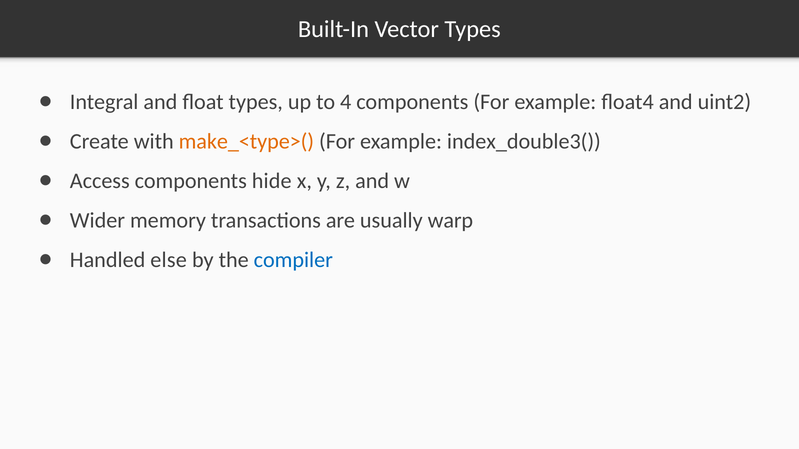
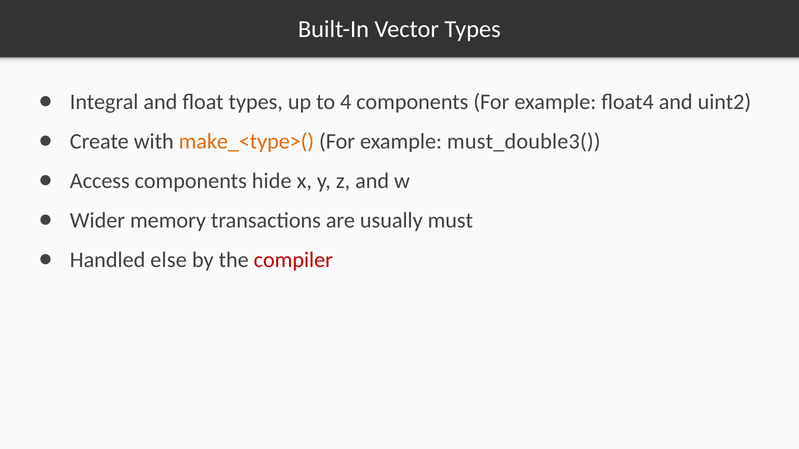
index_double3(: index_double3( -> must_double3( (524, 141)
warp: warp -> must (450, 220)
compiler colour: blue -> red (293, 260)
